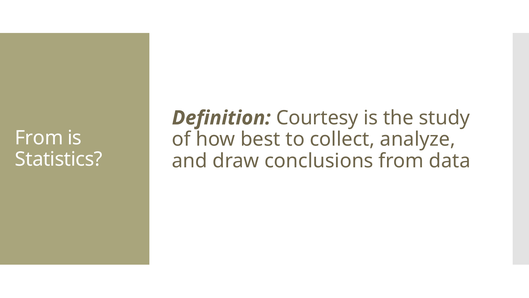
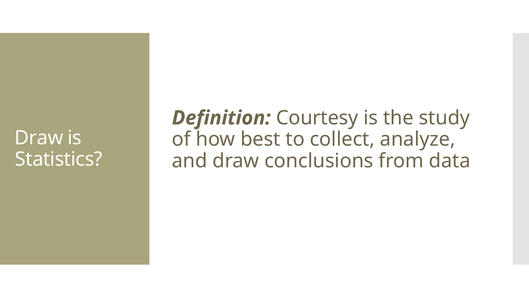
From: From -> Draw (39, 138)
